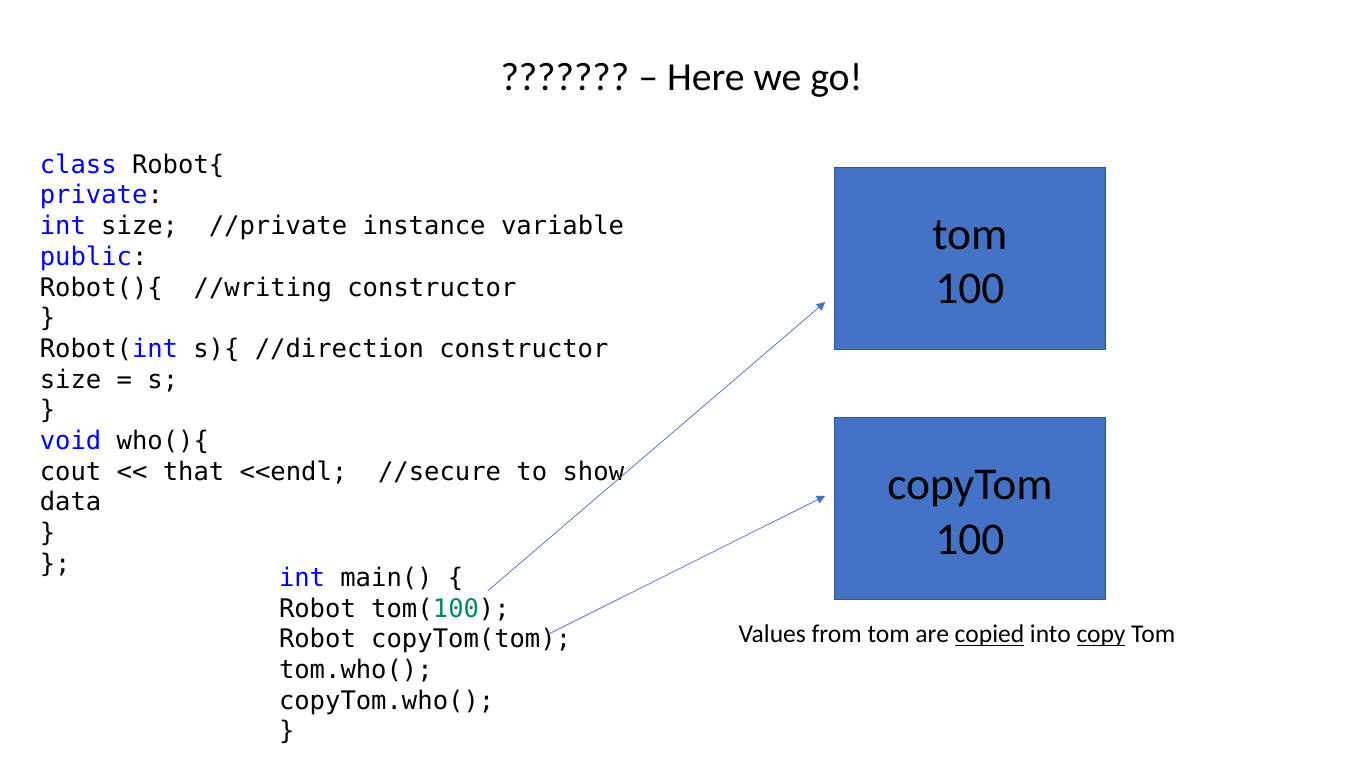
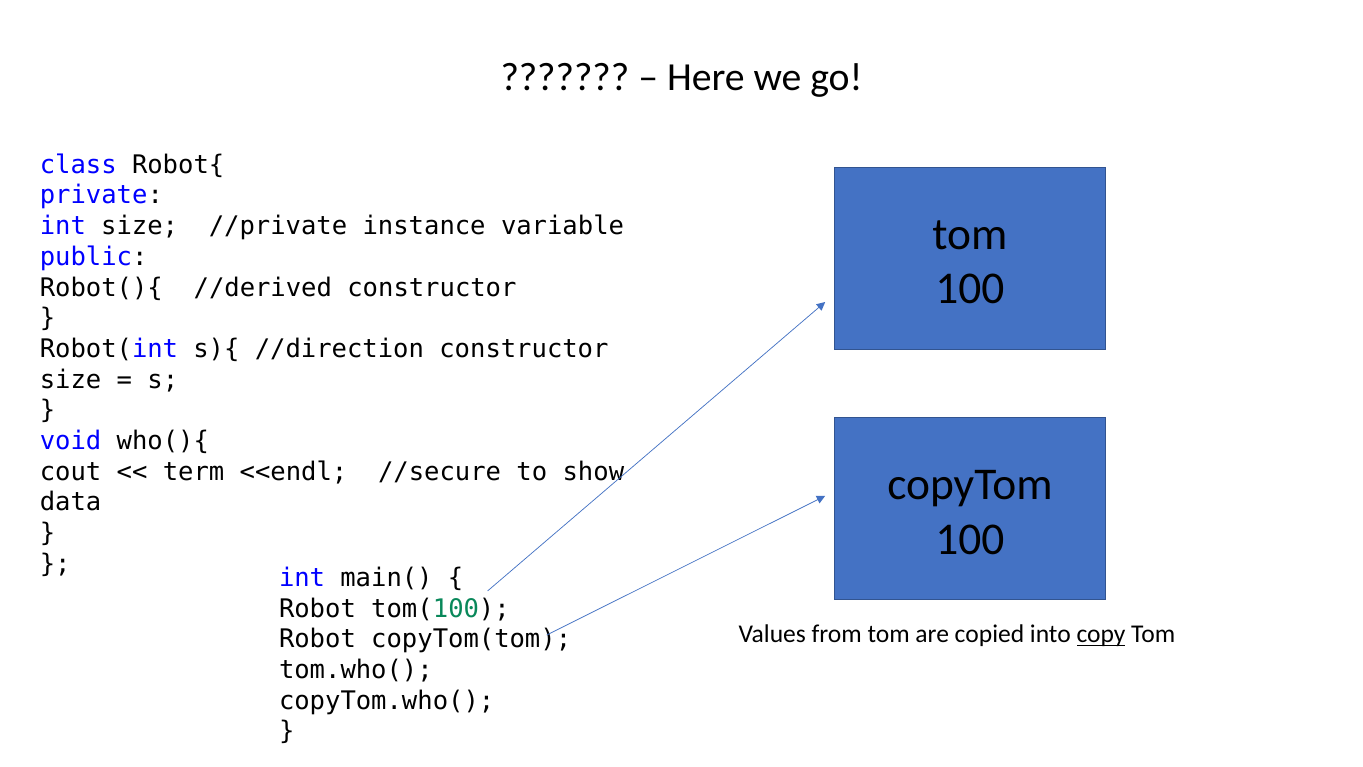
//writing: //writing -> //derived (263, 287)
that: that -> term (194, 471)
copied underline: present -> none (989, 634)
